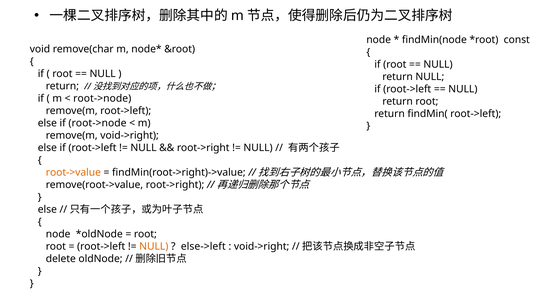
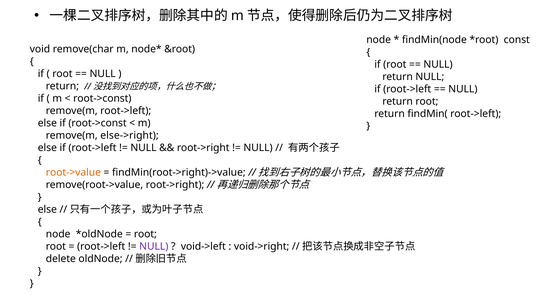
root->node: root->node -> root->const (102, 99)
if root->node: root->node -> root->const (98, 123)
remove(m void->right: void->right -> else->right (130, 136)
NULL colour: orange -> purple (154, 247)
else->left: else->left -> void->left (203, 247)
